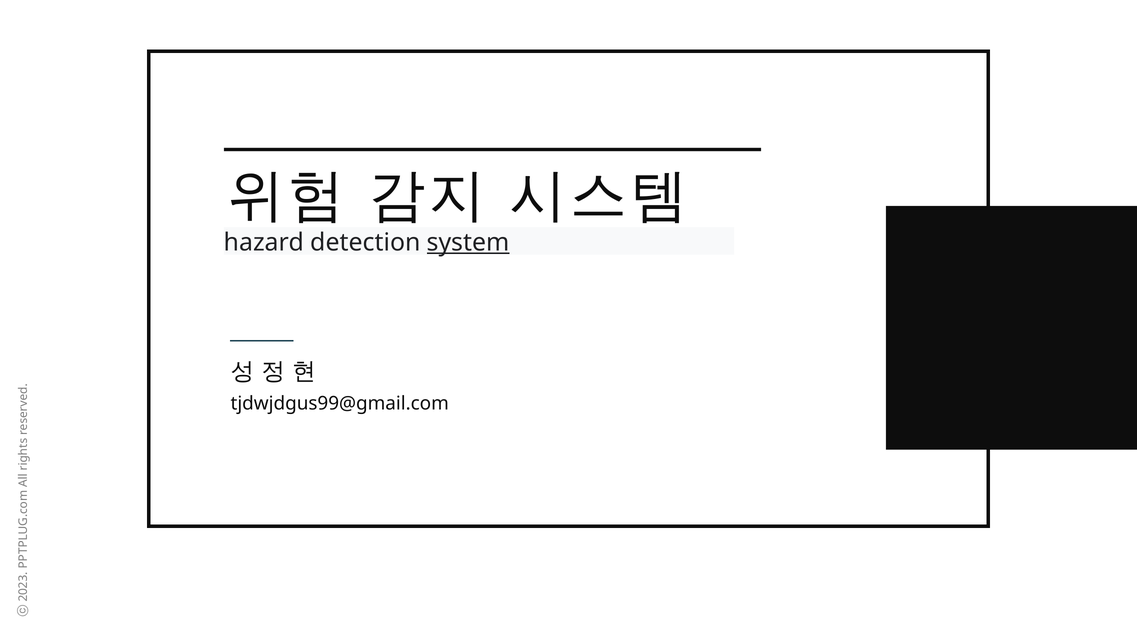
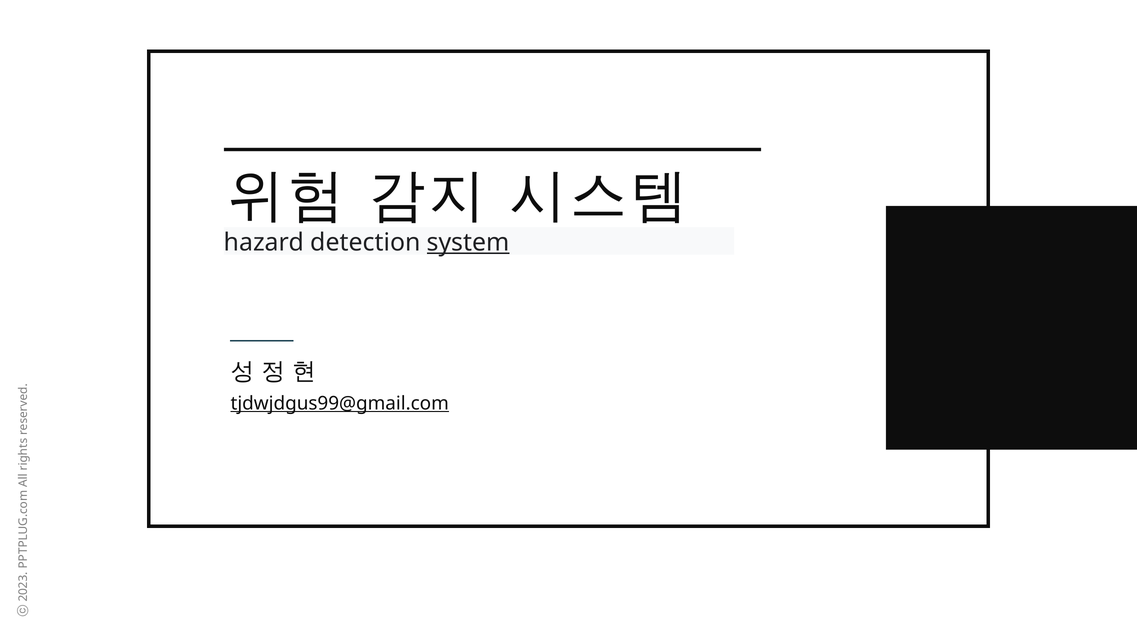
tjdwjdgus99@gmail.com underline: none -> present (340, 403)
